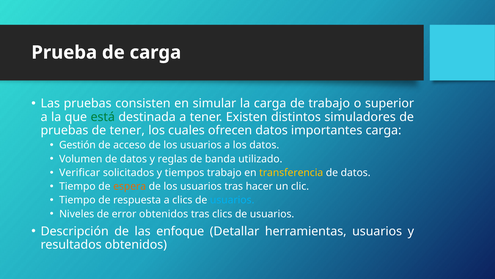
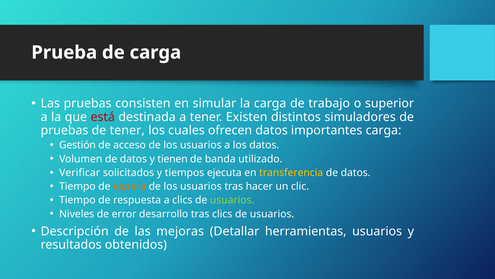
está colour: green -> red (103, 117)
reglas: reglas -> tienen (173, 159)
tiempos trabajo: trabajo -> ejecuta (224, 172)
usuarios colour: light blue -> light green (232, 200)
error obtenidos: obtenidos -> desarrollo (164, 214)
enfoque: enfoque -> mejoras (180, 231)
